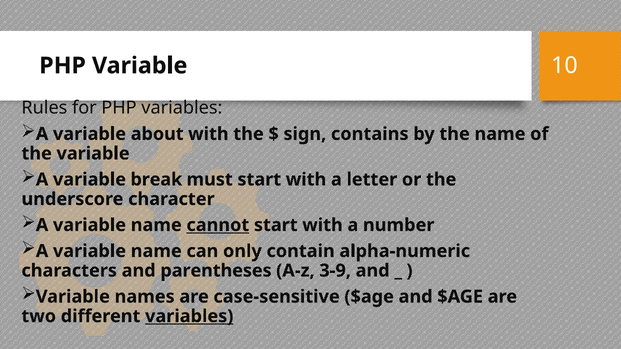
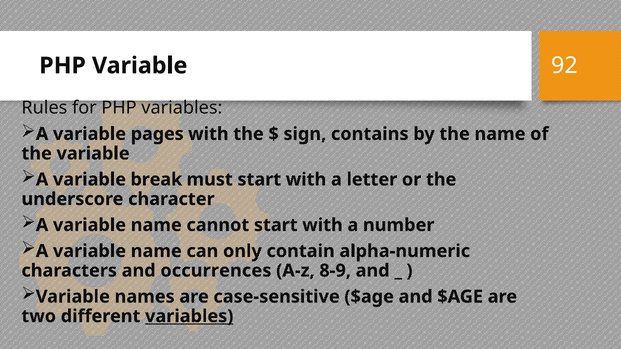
10: 10 -> 92 (564, 66)
about: about -> pages (157, 134)
cannot underline: present -> none (218, 225)
parentheses: parentheses -> occurrences (216, 271)
3-9: 3-9 -> 8-9 (335, 271)
